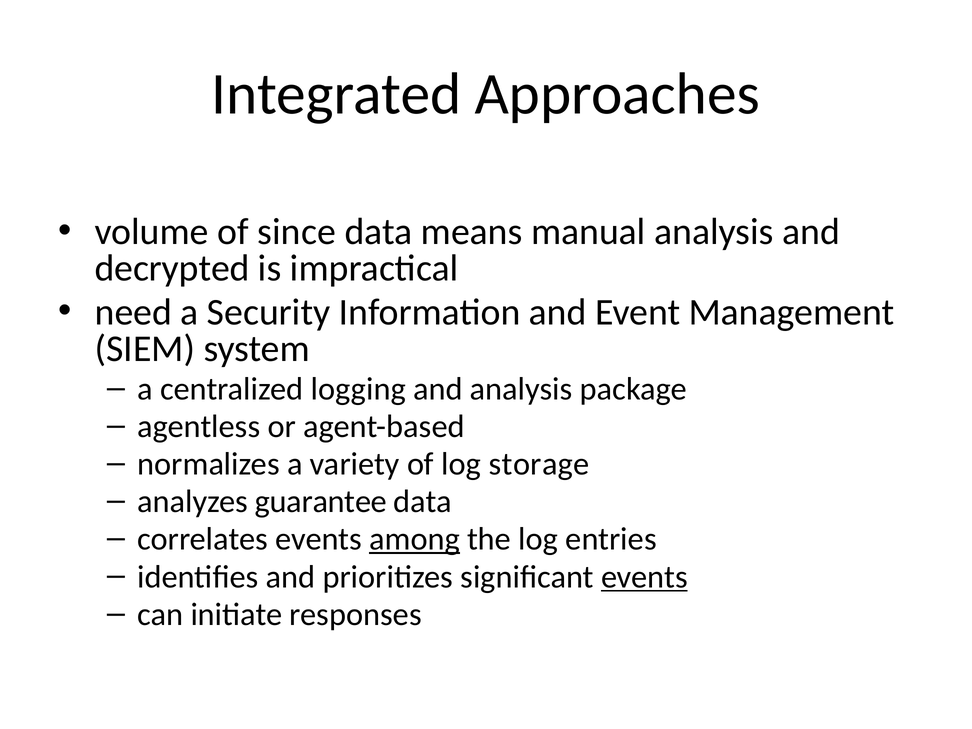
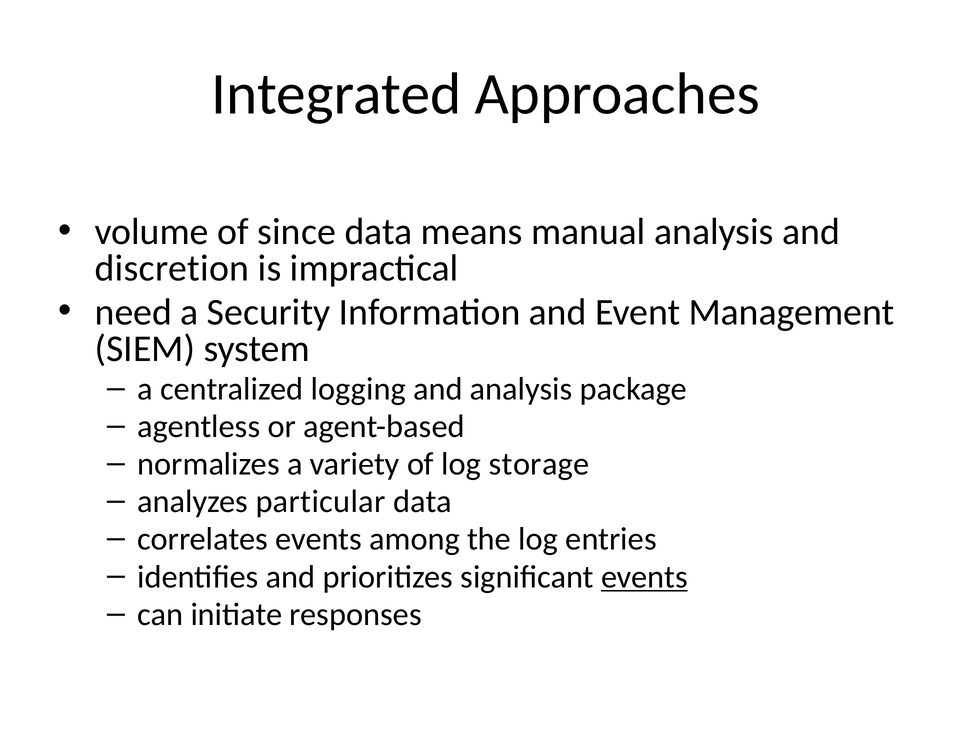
decrypted: decrypted -> discretion (172, 268)
guarantee: guarantee -> particular (321, 502)
among underline: present -> none (415, 539)
